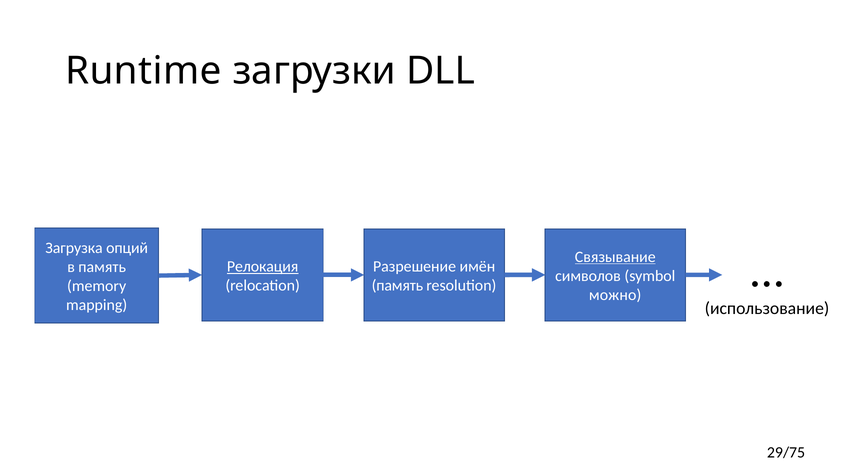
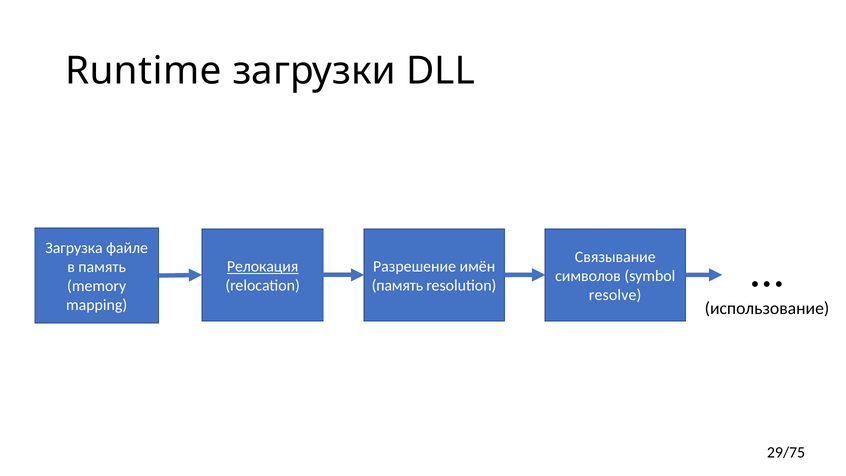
опций: опций -> файле (127, 248)
Связывание underline: present -> none (615, 257)
можно: можно -> resolve (615, 295)
